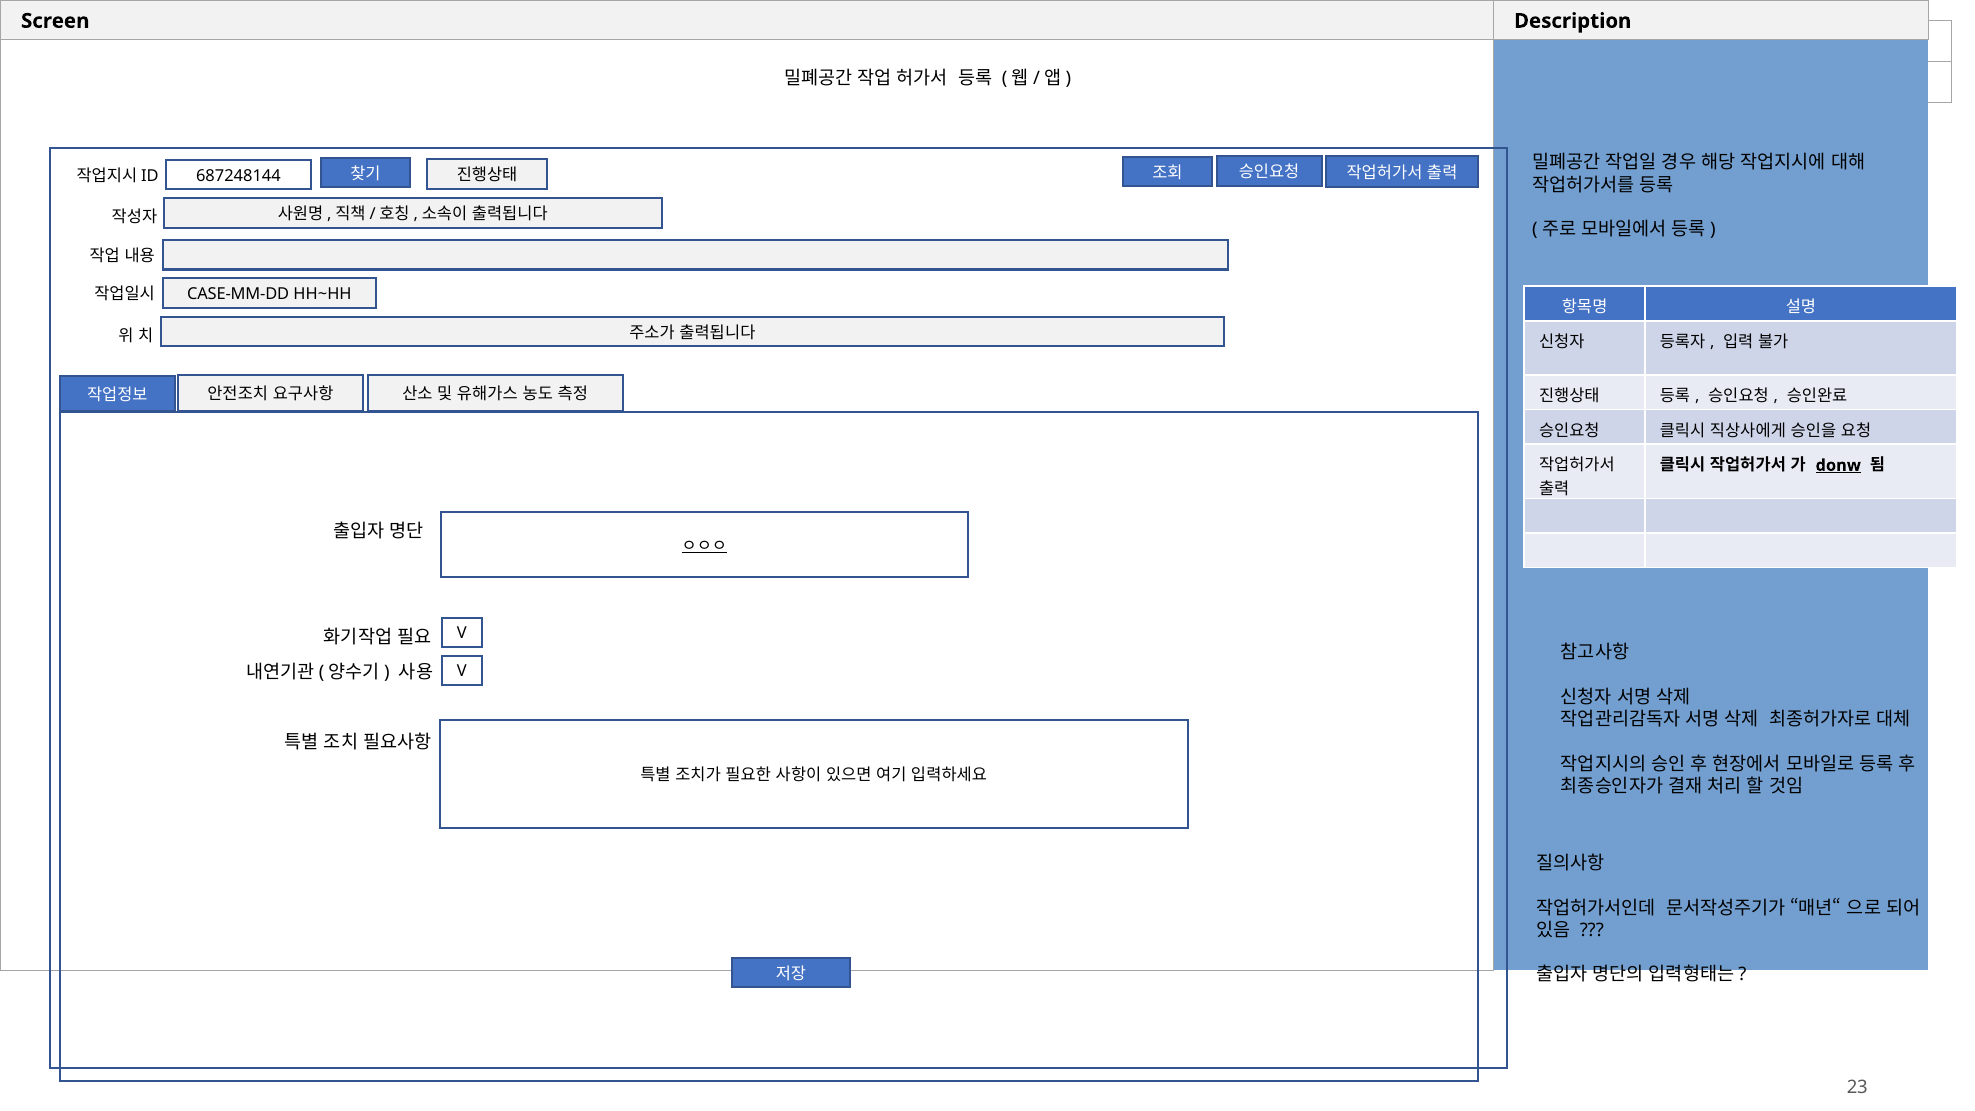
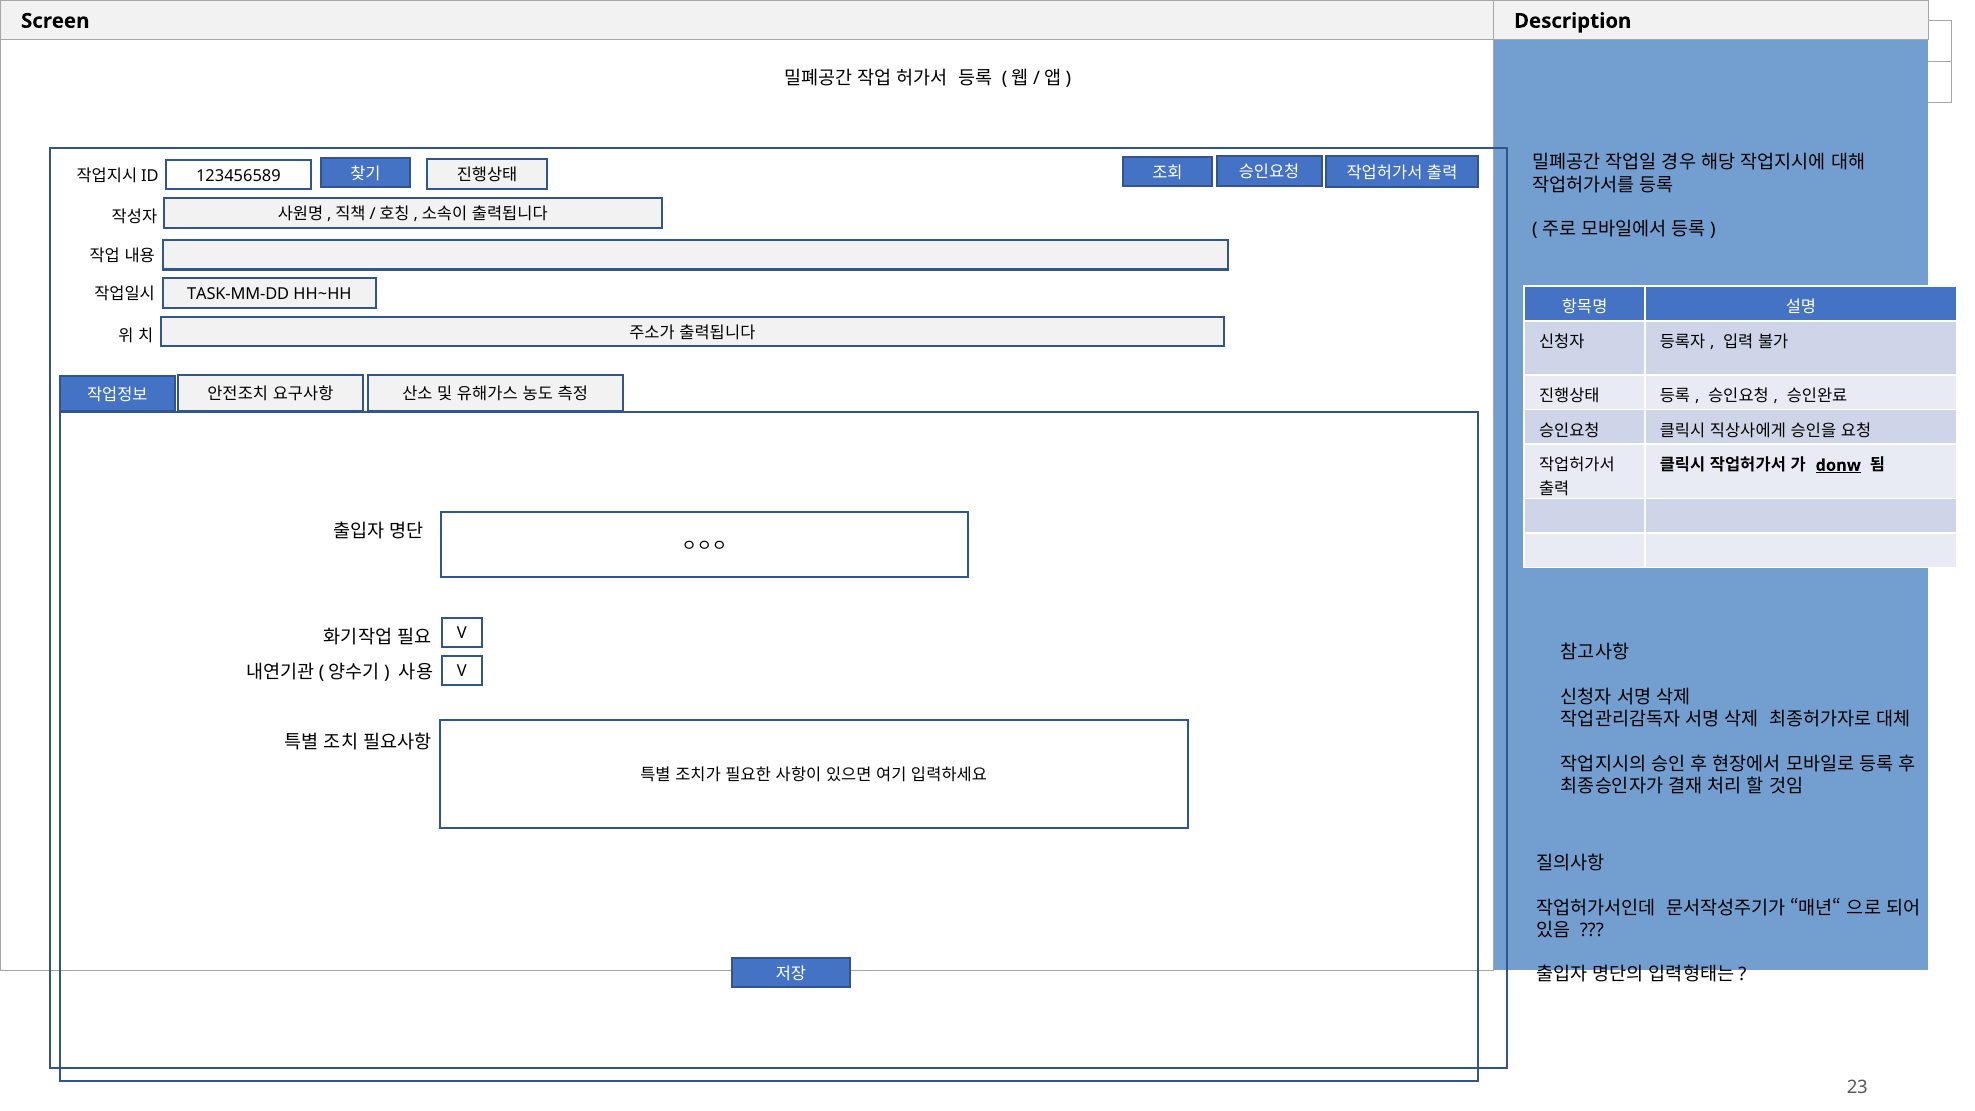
687248144: 687248144 -> 123456589 (238, 176)
CASE-MM-DD: CASE-MM-DD -> TASK-MM-DD (238, 294)
ㅇㅇㅇ underline: present -> none (704, 546)
